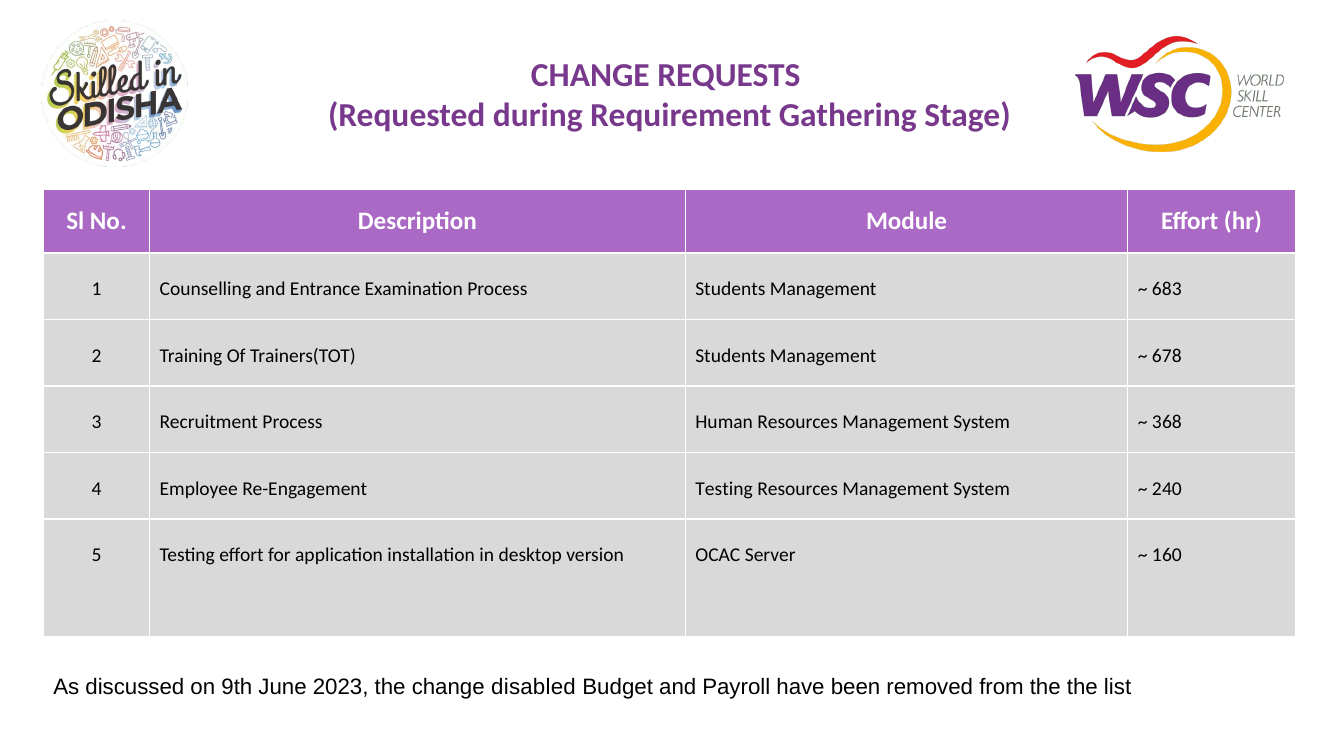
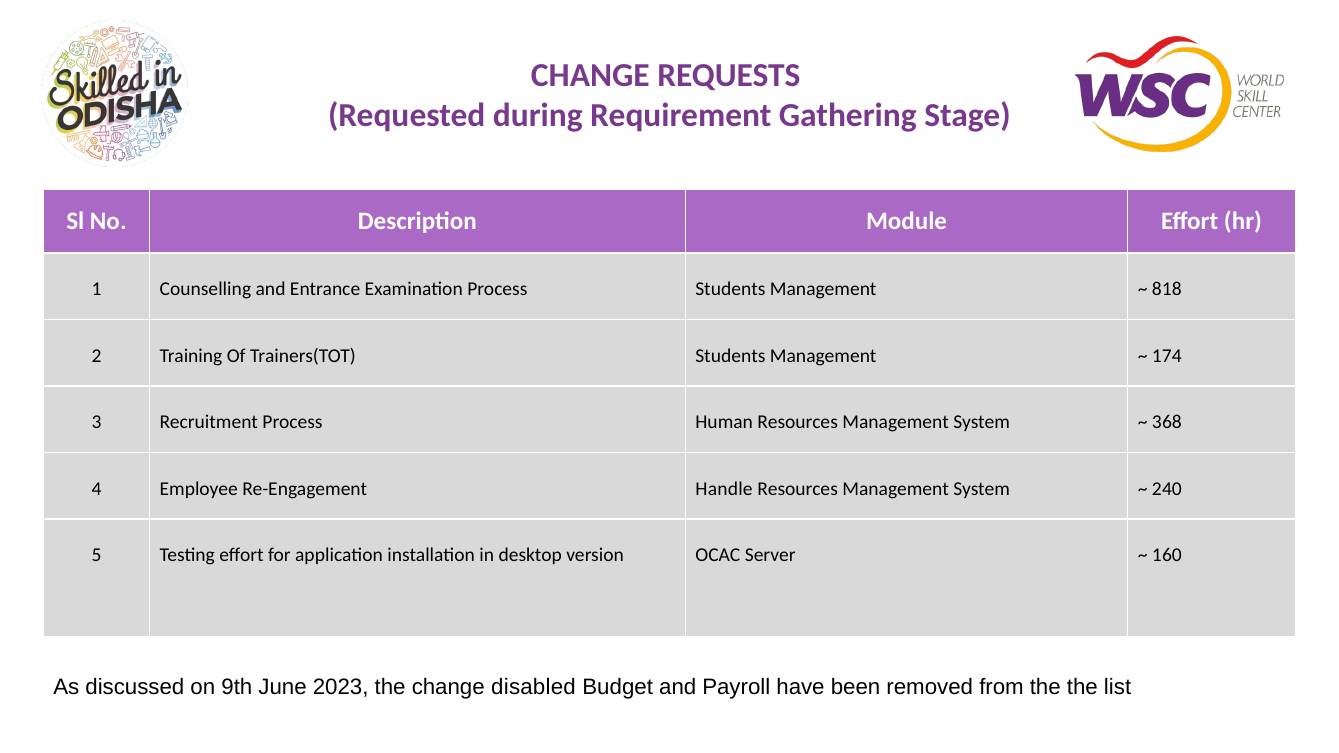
683: 683 -> 818 (1167, 289)
678: 678 -> 174 (1167, 356)
Re-Engagement Testing: Testing -> Handle (724, 489)
